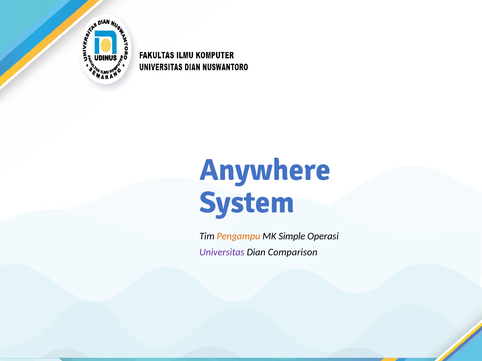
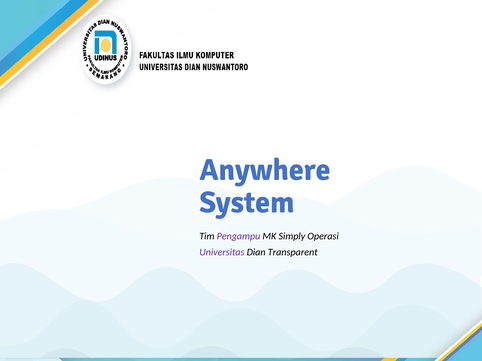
Pengampu colour: orange -> purple (238, 236)
Simple: Simple -> Simply (292, 236)
Comparison: Comparison -> Transparent (293, 252)
